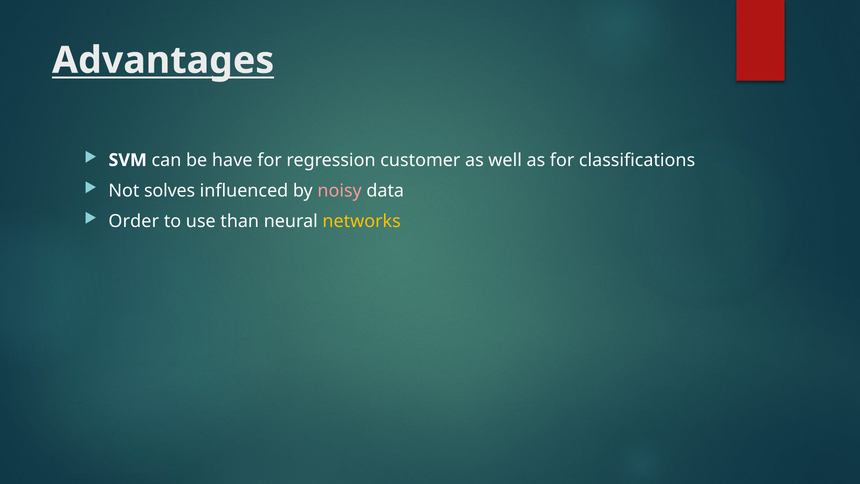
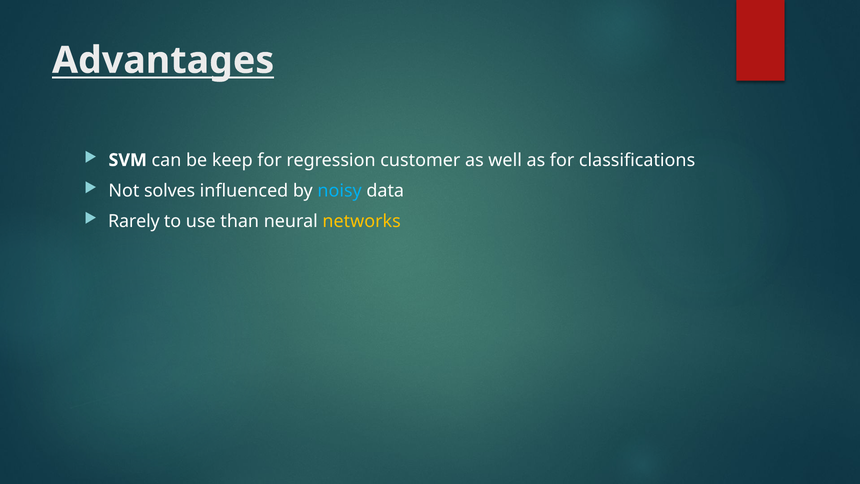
have: have -> keep (232, 160)
noisy colour: pink -> light blue (340, 191)
Order: Order -> Rarely (134, 221)
